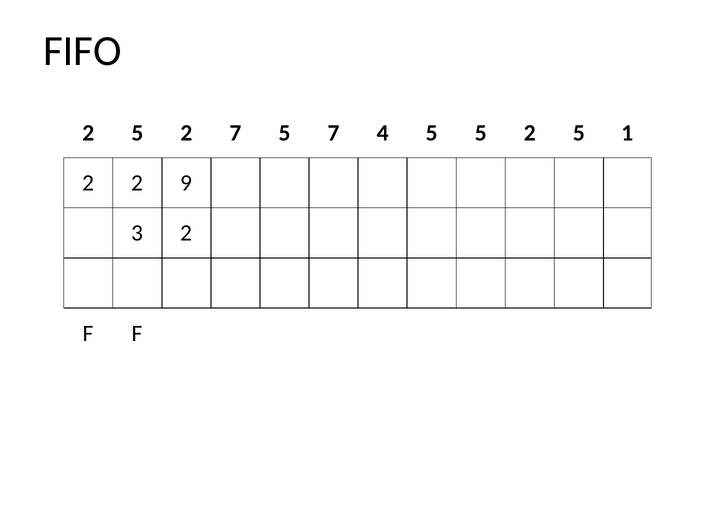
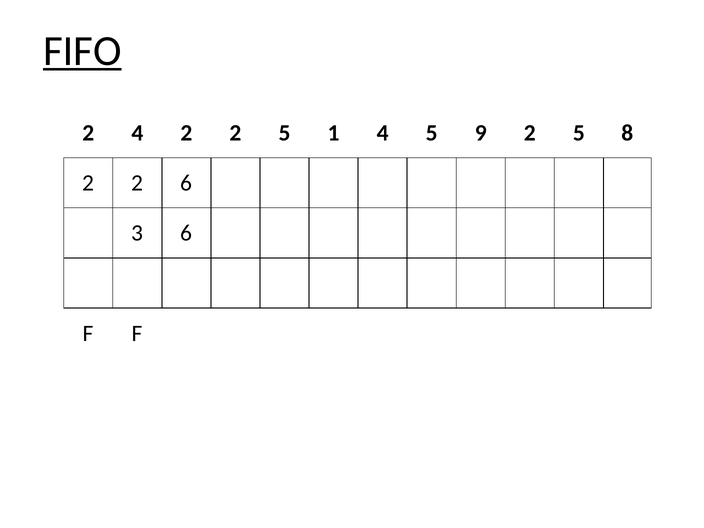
FIFO underline: none -> present (82, 51)
5: 5 -> 4 (137, 133)
7: 7 -> 2 (235, 133)
5 7: 7 -> 1 (334, 133)
5 5: 5 -> 9 (481, 133)
1: 1 -> 8 (627, 133)
2 9: 9 -> 6 (186, 183)
3 2: 2 -> 6 (186, 233)
